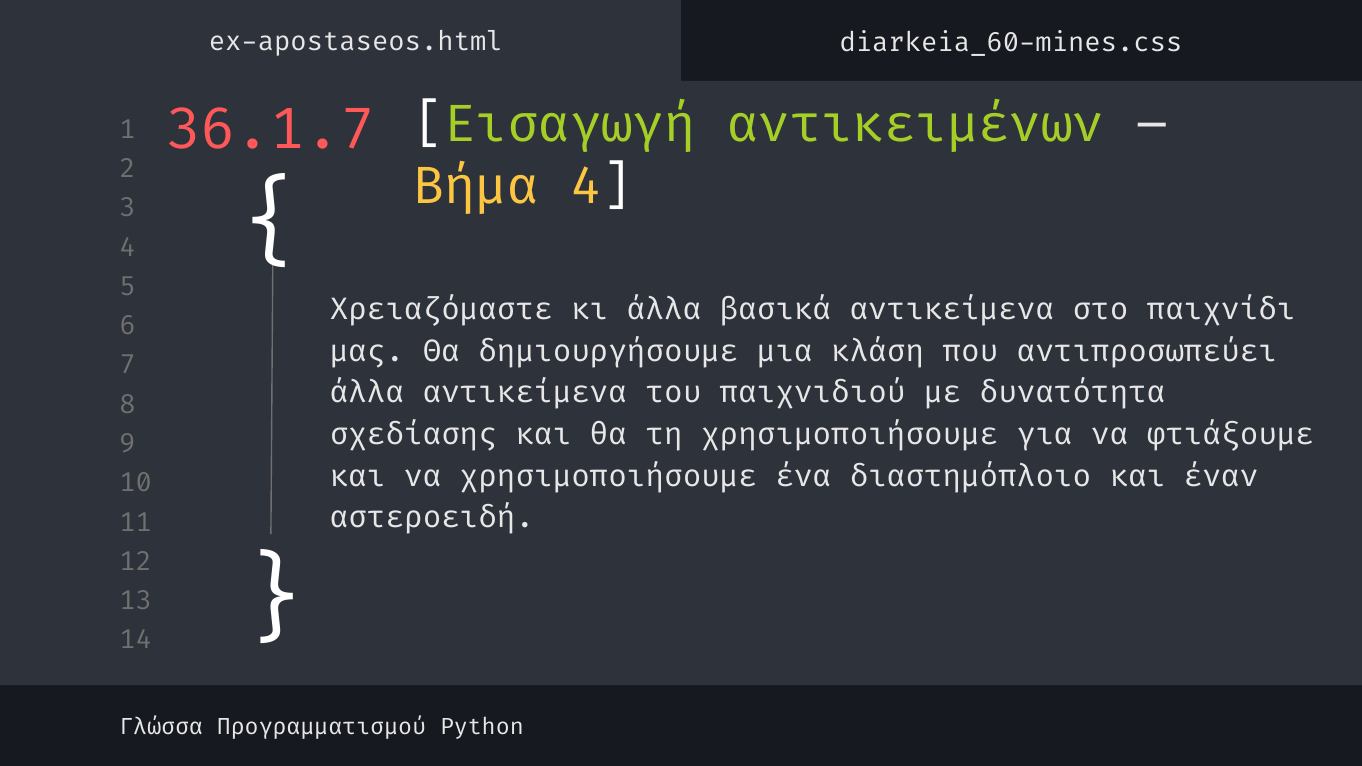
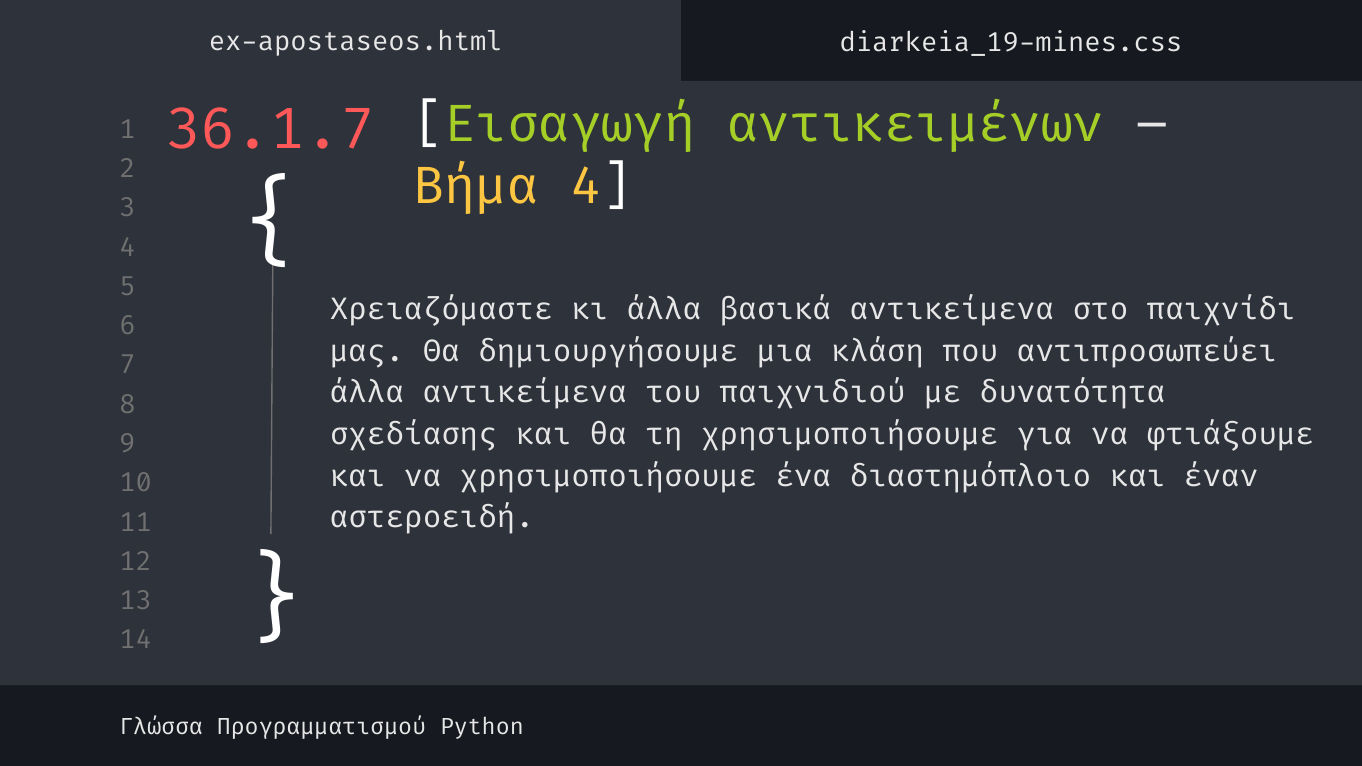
diarkeia_60-mines.css: diarkeia_60-mines.css -> diarkeia_19-mines.css (1011, 43)
